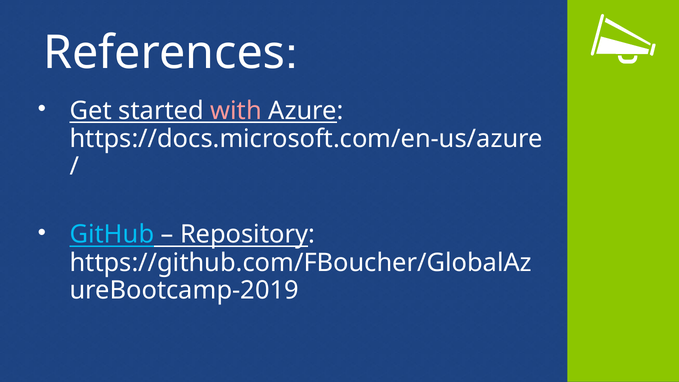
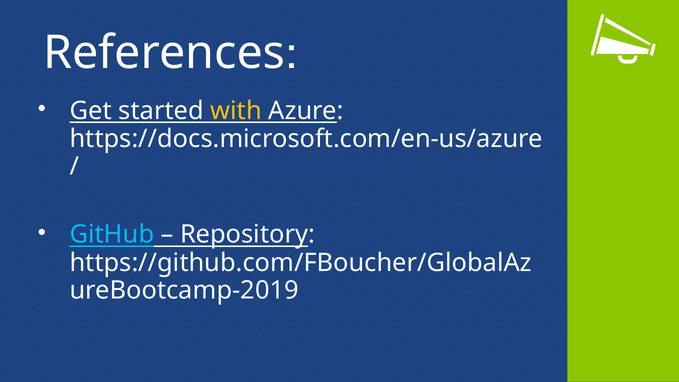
with colour: pink -> yellow (236, 111)
